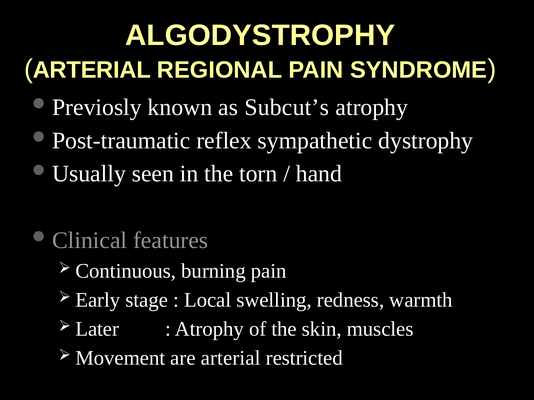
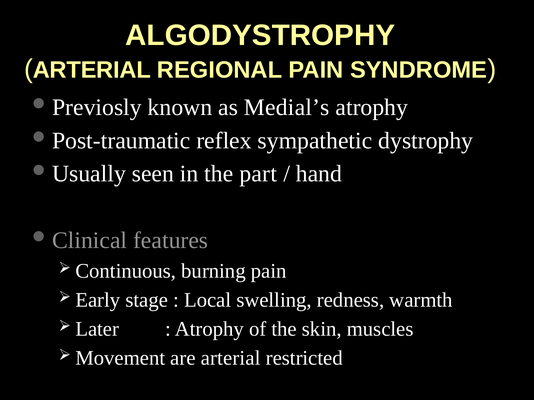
Subcut’s: Subcut’s -> Medial’s (287, 108)
torn: torn -> part (258, 174)
